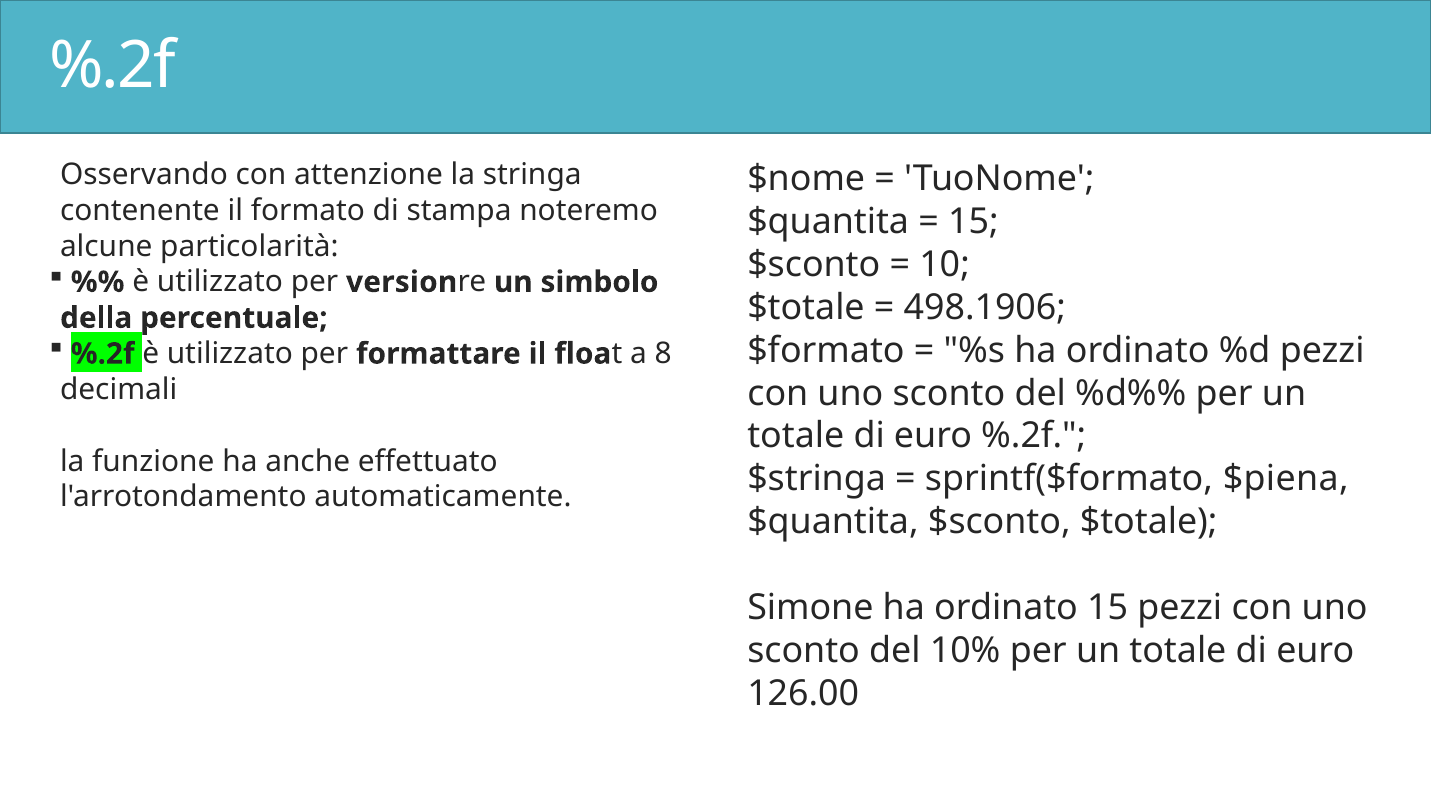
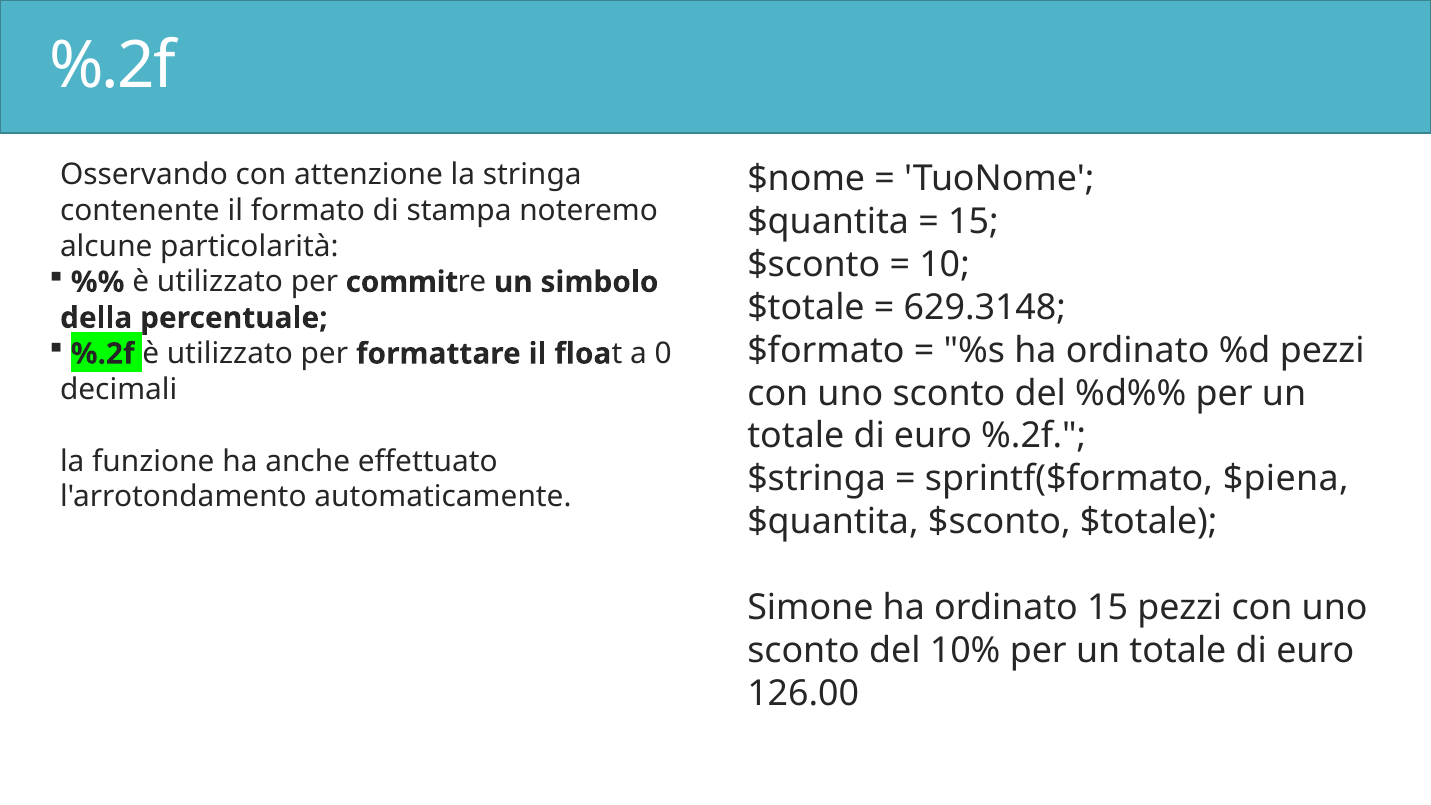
version: version -> commit (402, 282)
498.1906: 498.1906 -> 629.3148 (985, 307)
8: 8 -> 0 (663, 354)
